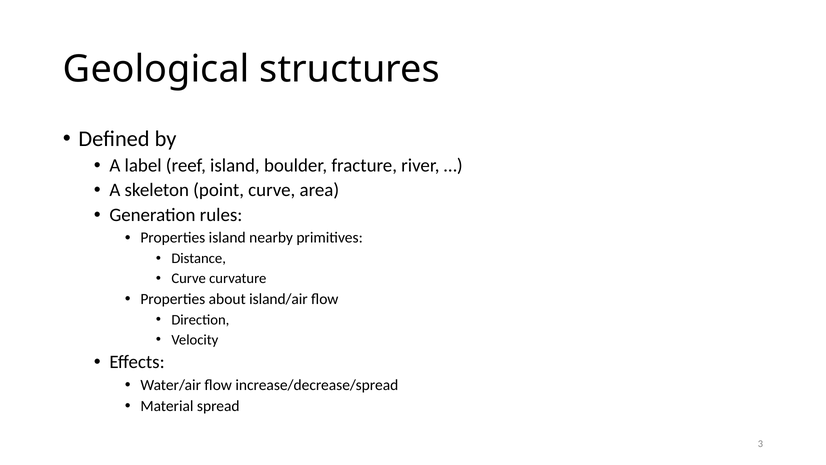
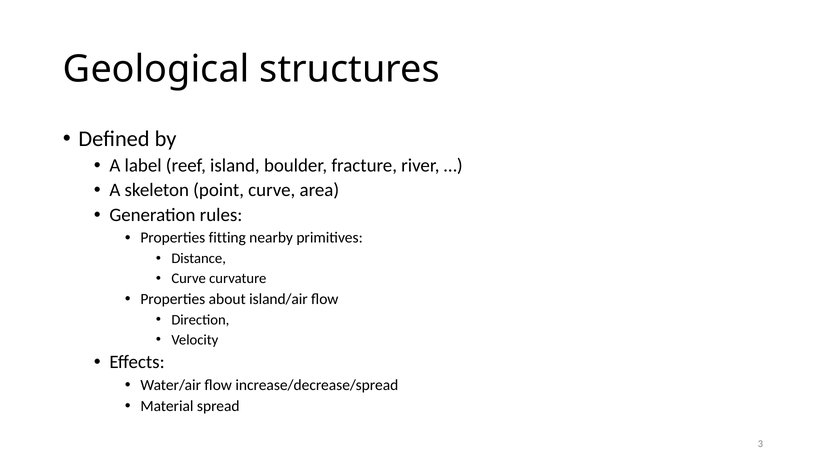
Properties island: island -> fitting (227, 238)
